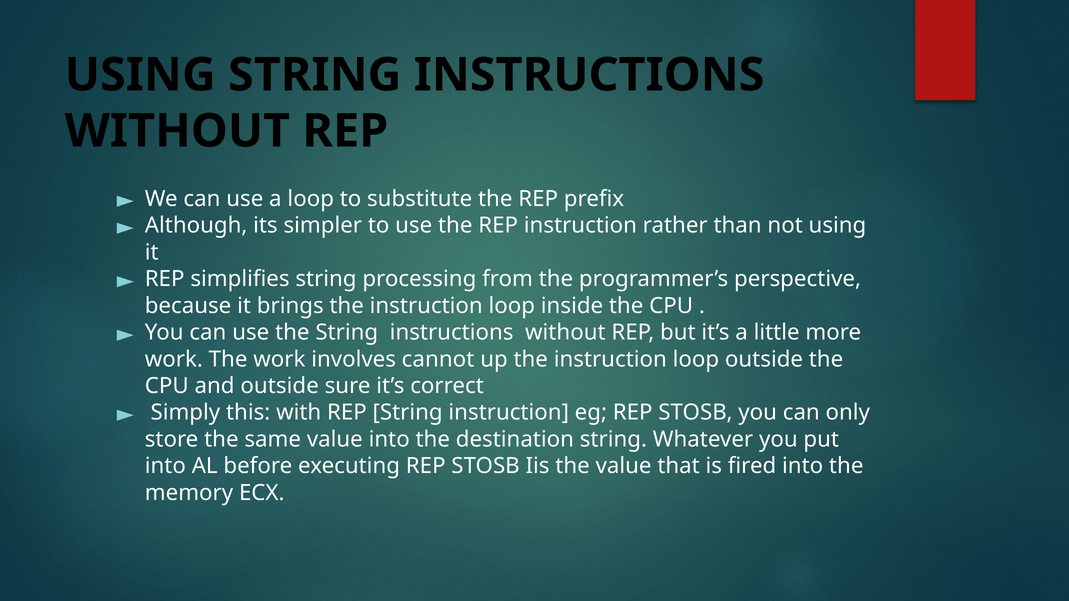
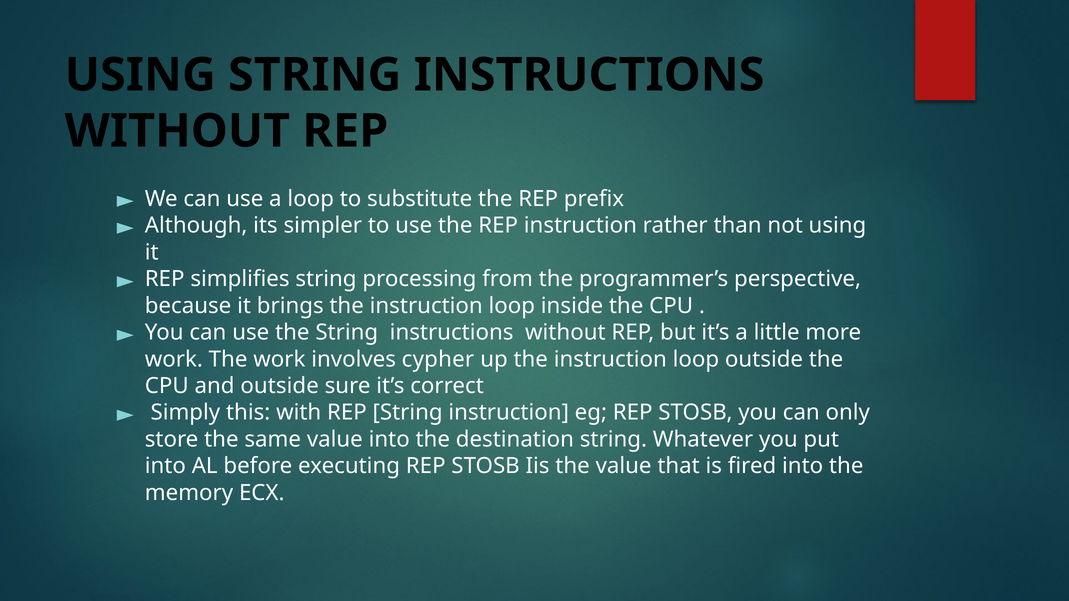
cannot: cannot -> cypher (438, 359)
